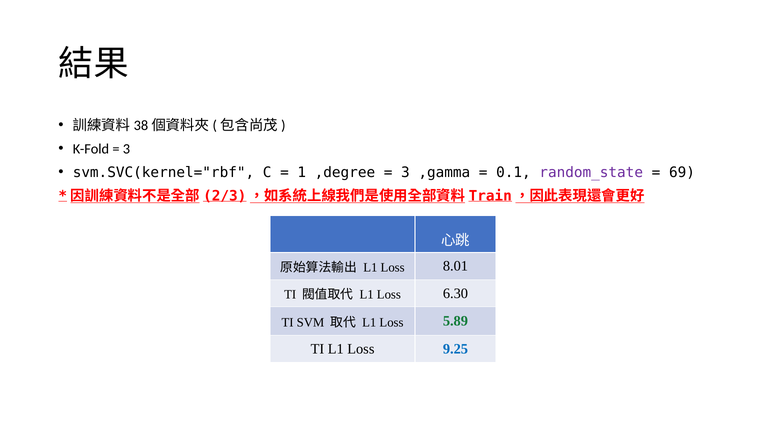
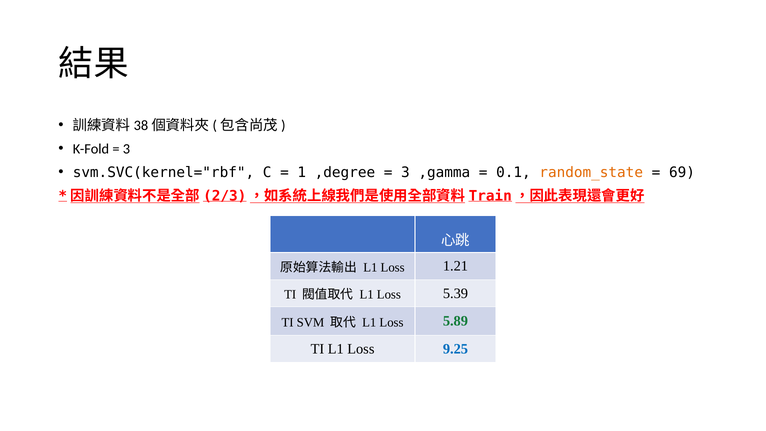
random_state colour: purple -> orange (591, 172)
8.01: 8.01 -> 1.21 (455, 266)
6.30: 6.30 -> 5.39 (455, 293)
